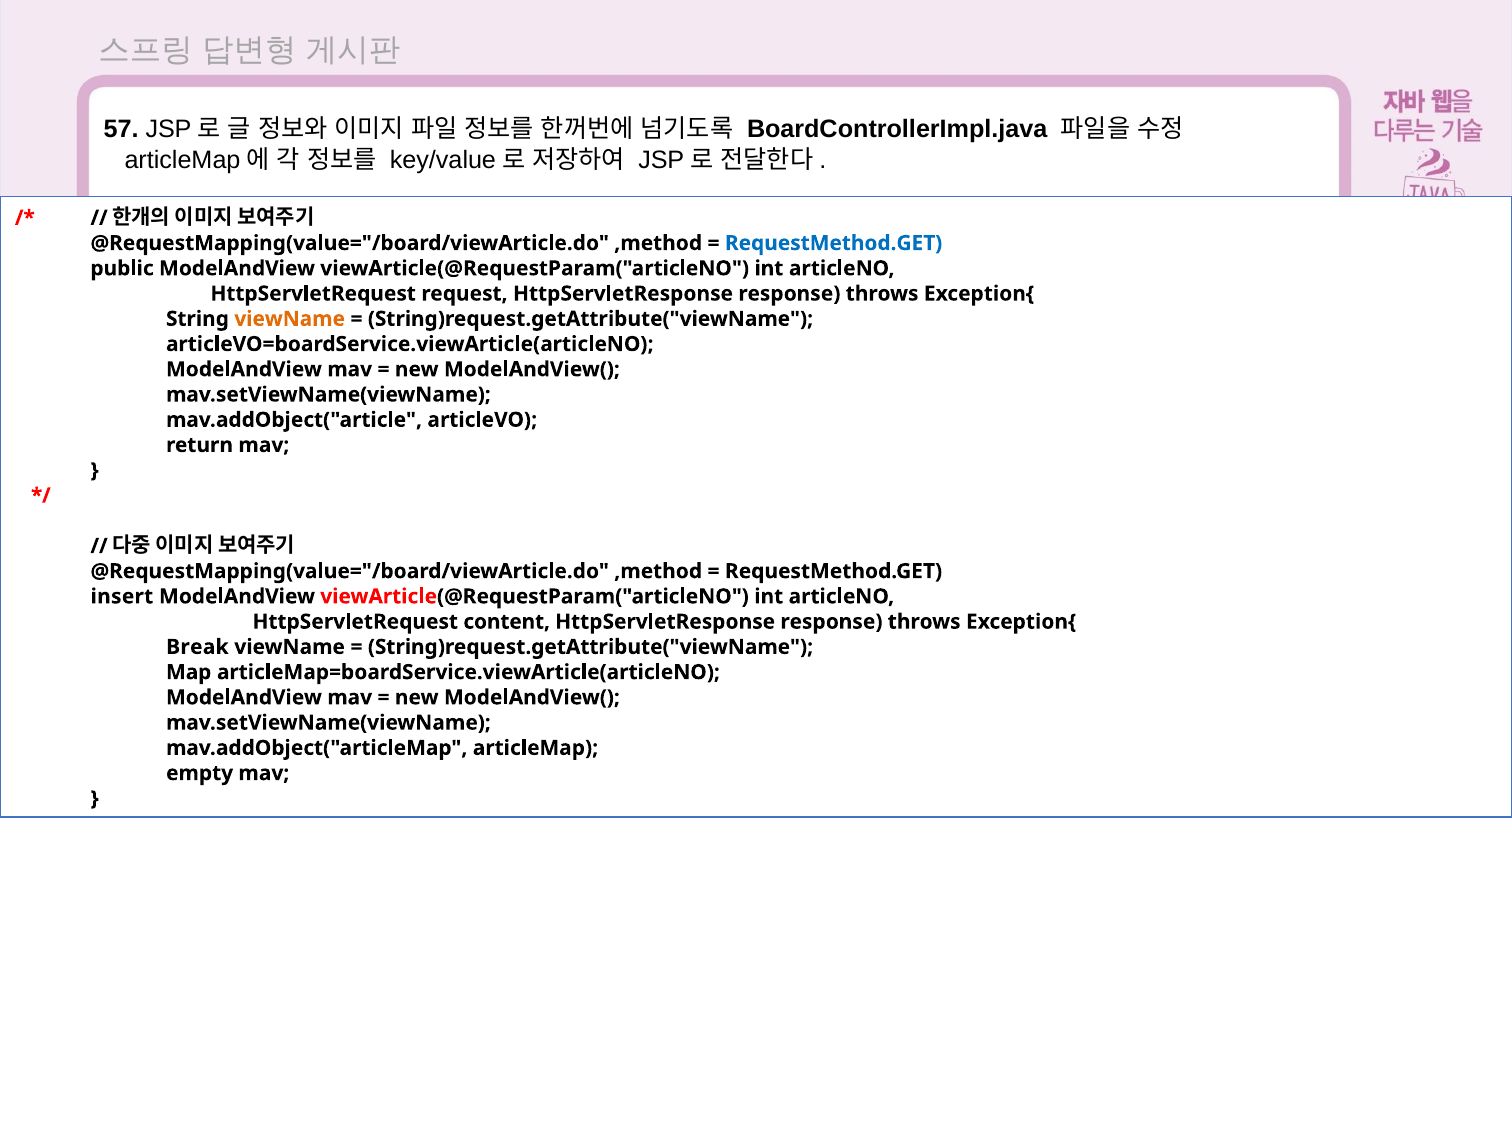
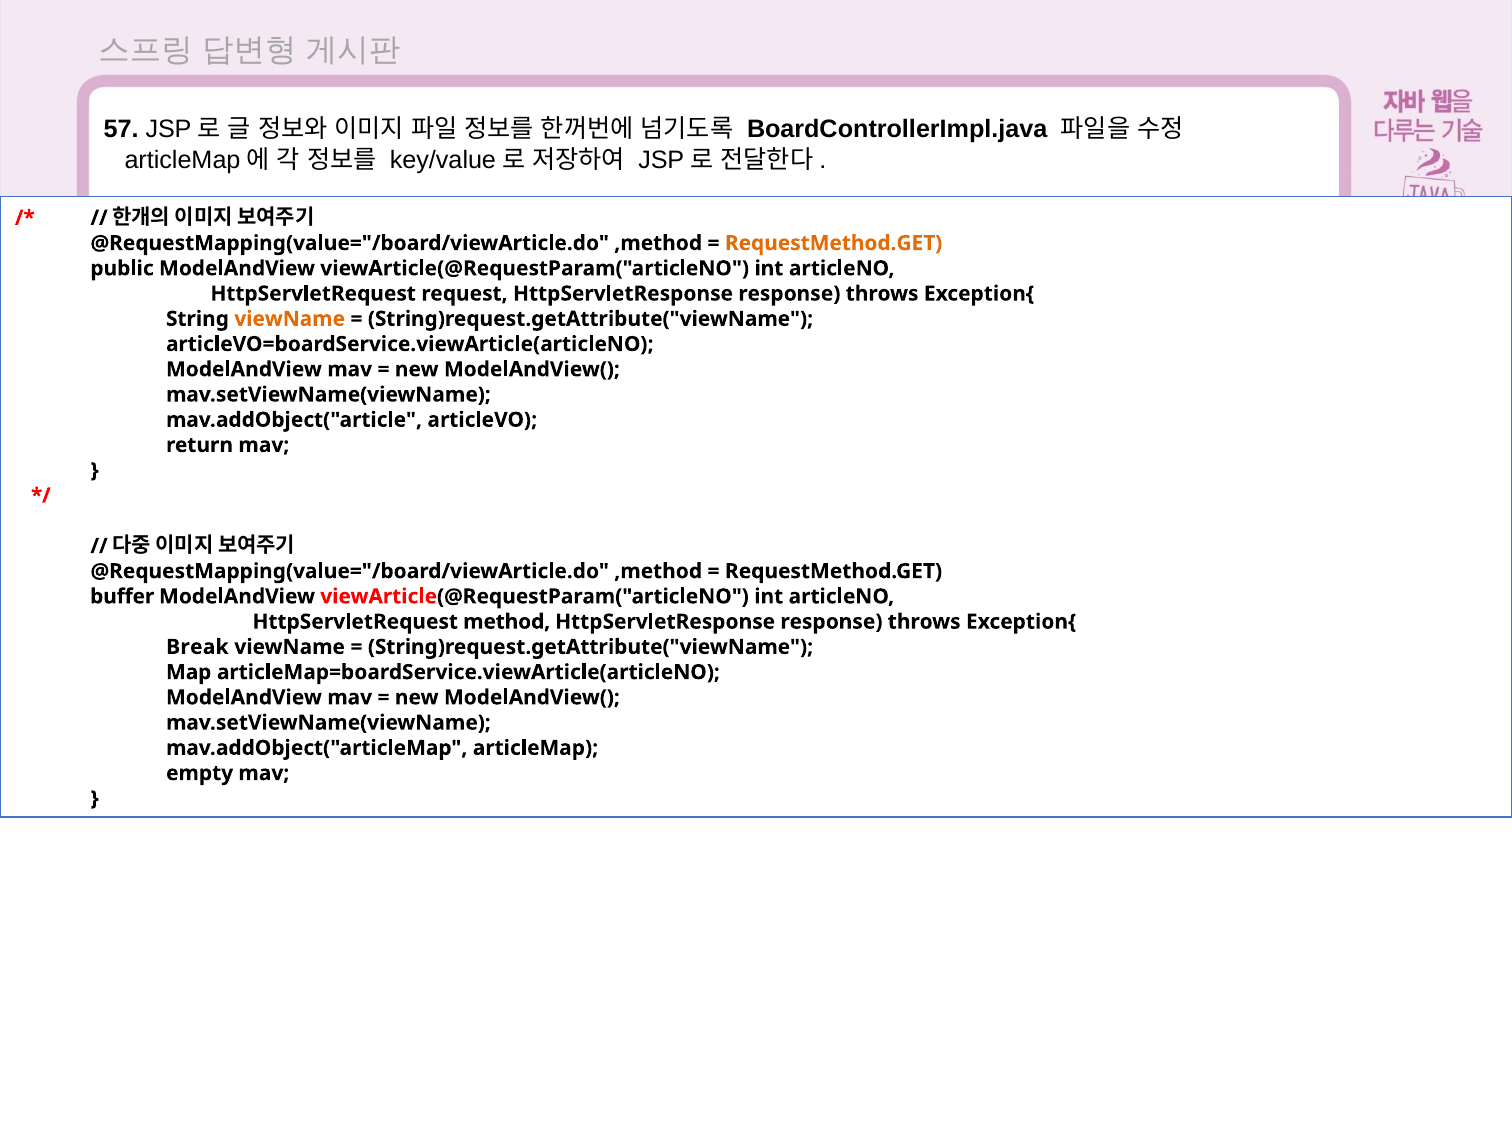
RequestMethod.GET colour: blue -> orange (834, 243)
insert: insert -> buffer (122, 596)
content: content -> method (507, 622)
